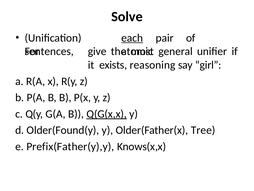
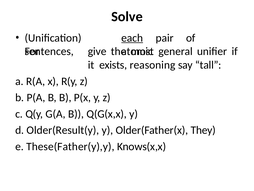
girl: girl -> tall (208, 65)
Q(G(x,x underline: present -> none (107, 114)
Older(Found(y: Older(Found(y -> Older(Result(y (63, 130)
Tree: Tree -> They (203, 130)
Prefix(Father(y),y: Prefix(Father(y),y -> These(Father(y),y (70, 146)
